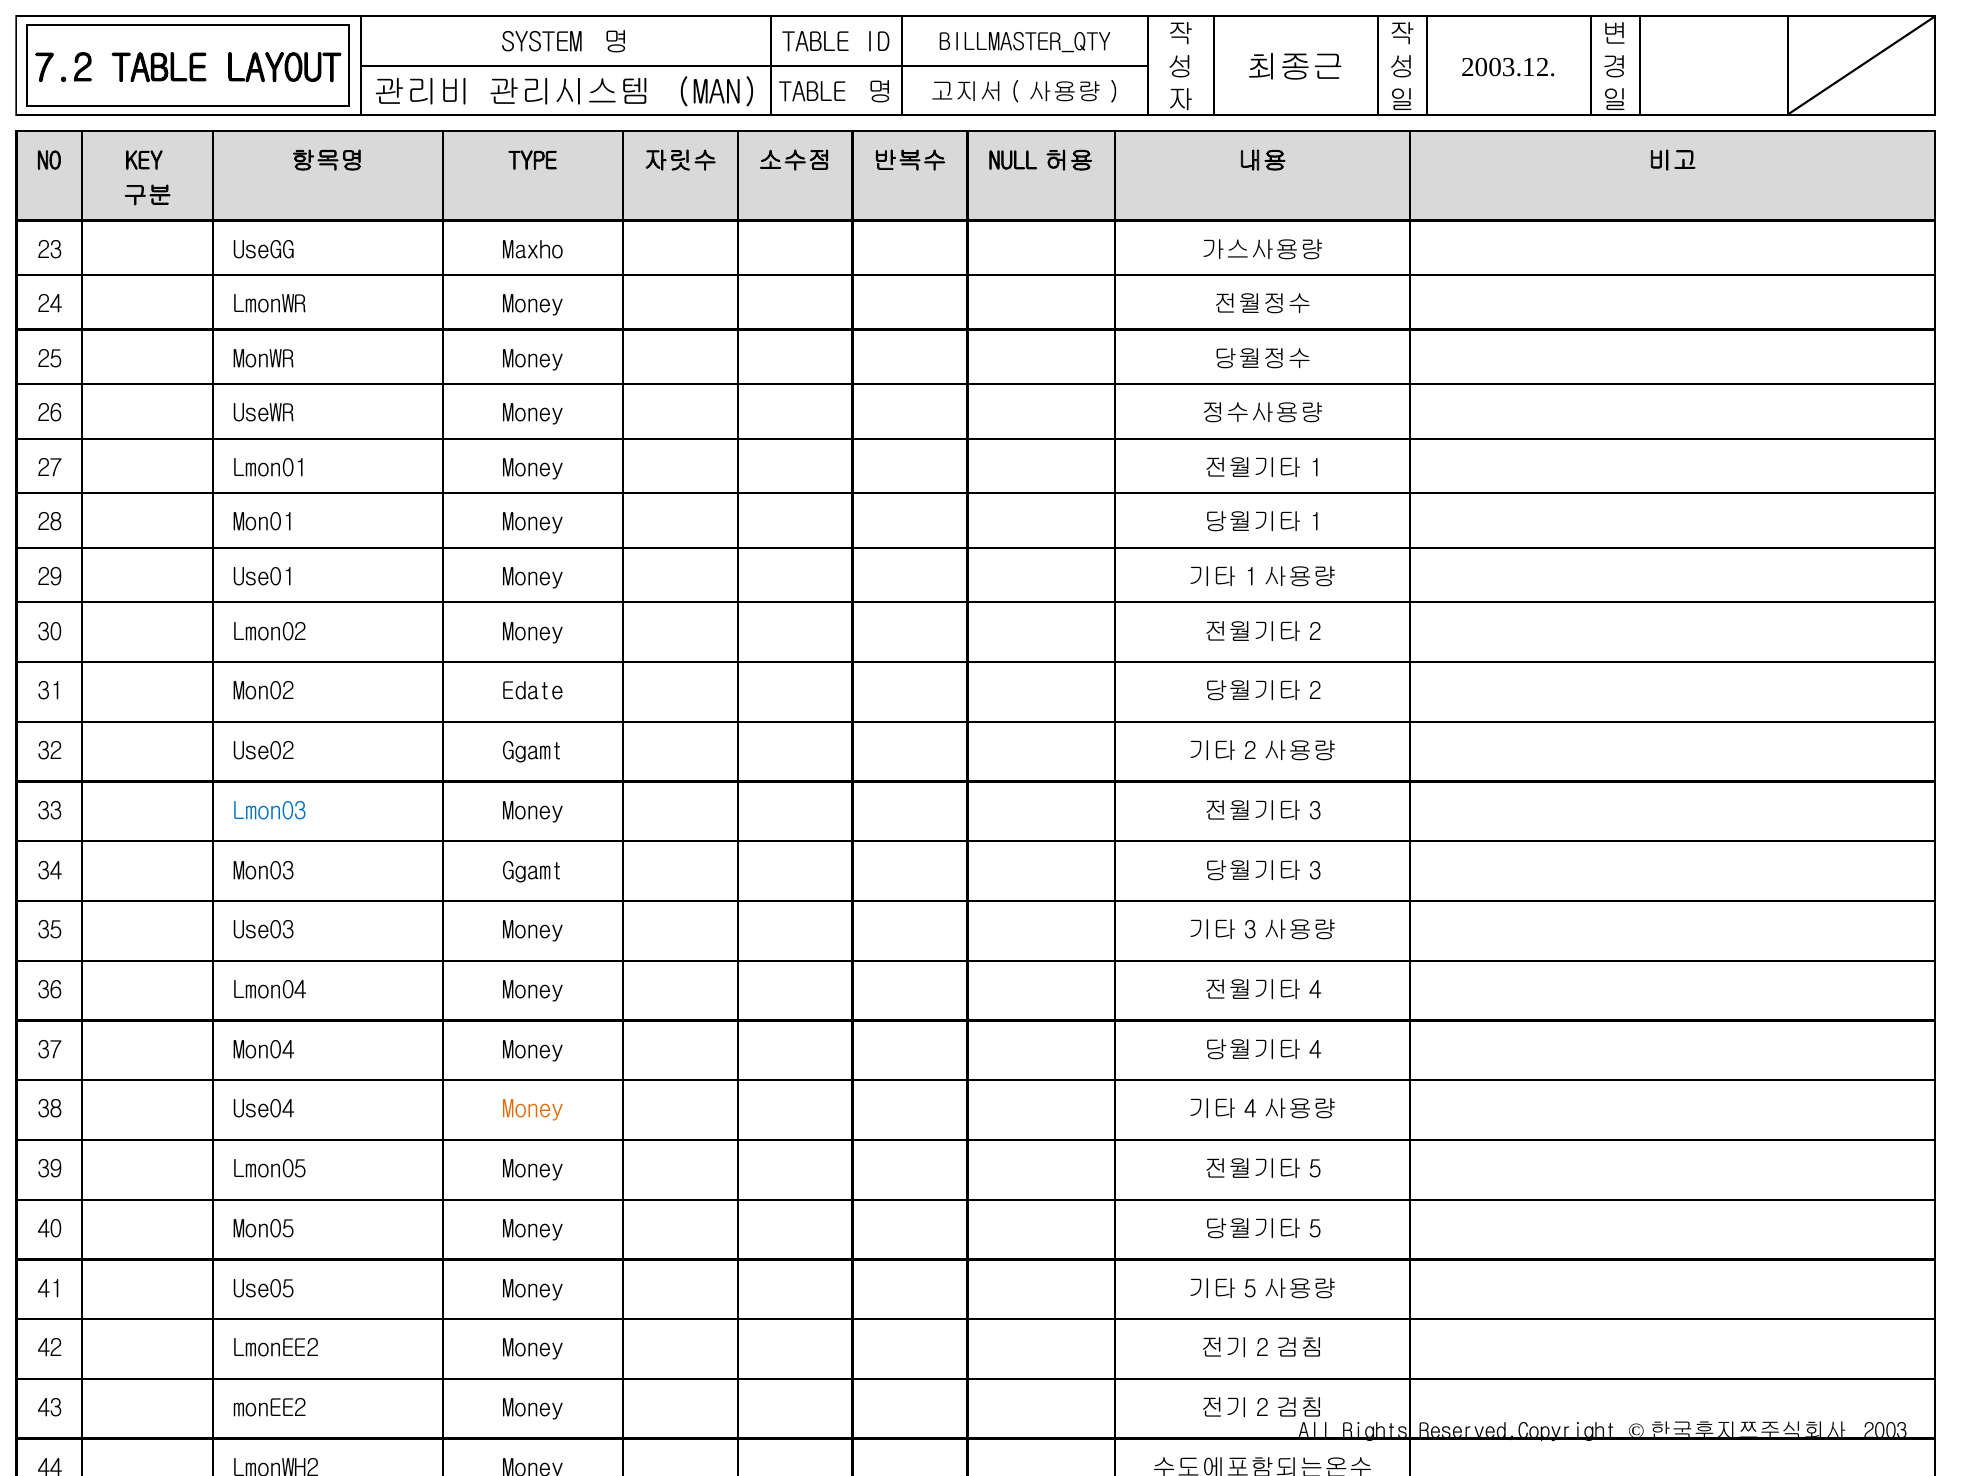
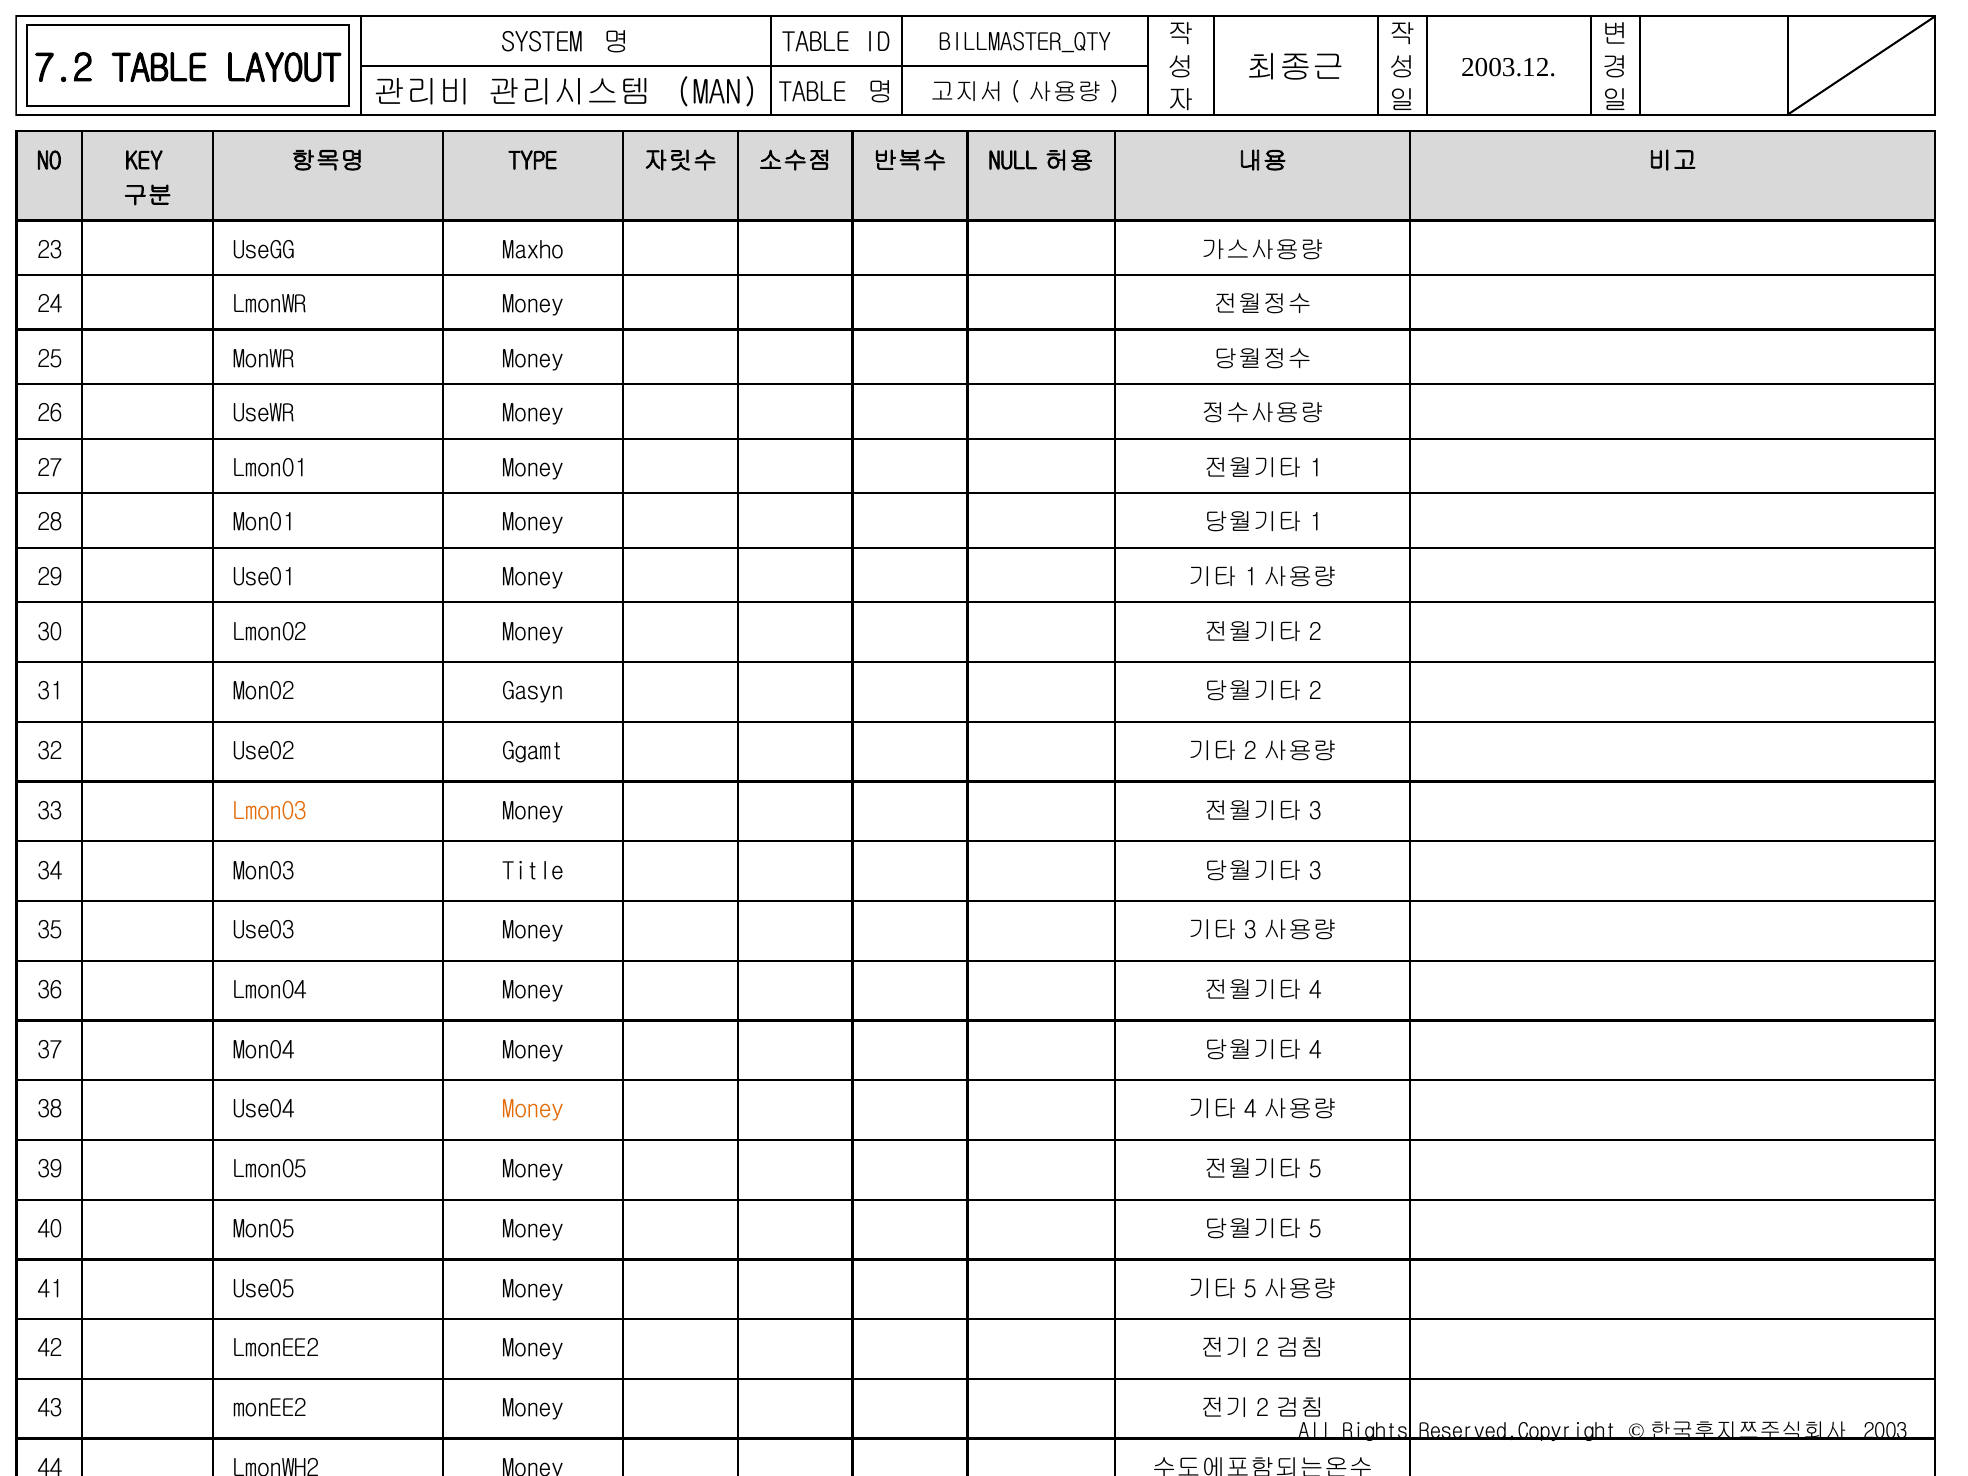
Edate: Edate -> Gasyn (533, 692)
LmonO3 colour: blue -> orange (270, 811)
MonO3 Ggamt: Ggamt -> Title (533, 871)
